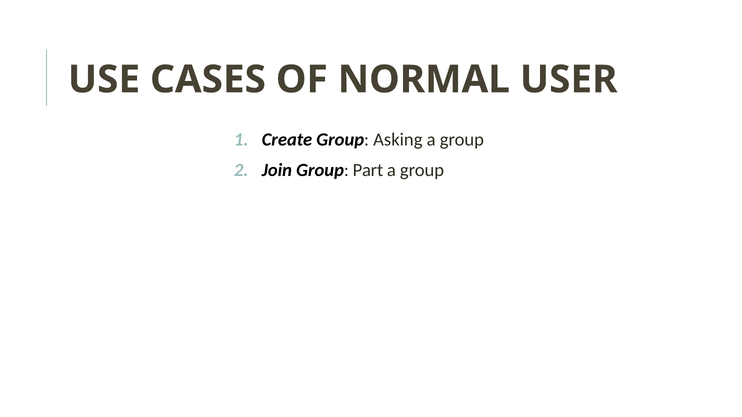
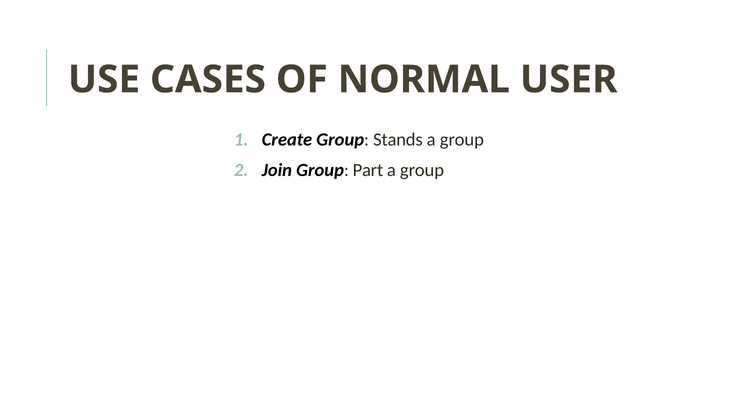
Asking: Asking -> Stands (398, 140)
